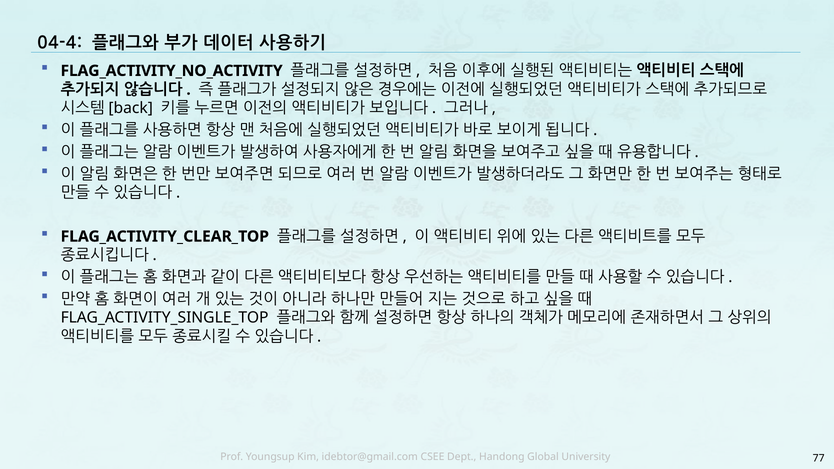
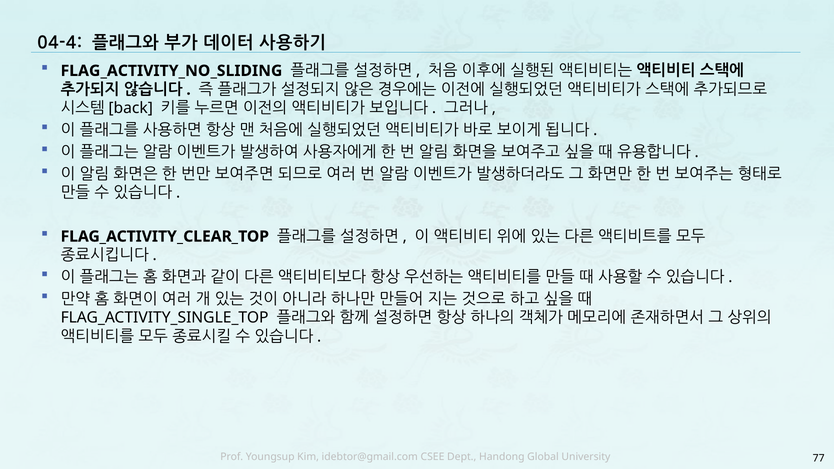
FLAG_ACTIVITY_NO_ACTIVITY: FLAG_ACTIVITY_NO_ACTIVITY -> FLAG_ACTIVITY_NO_SLIDING (171, 71)
